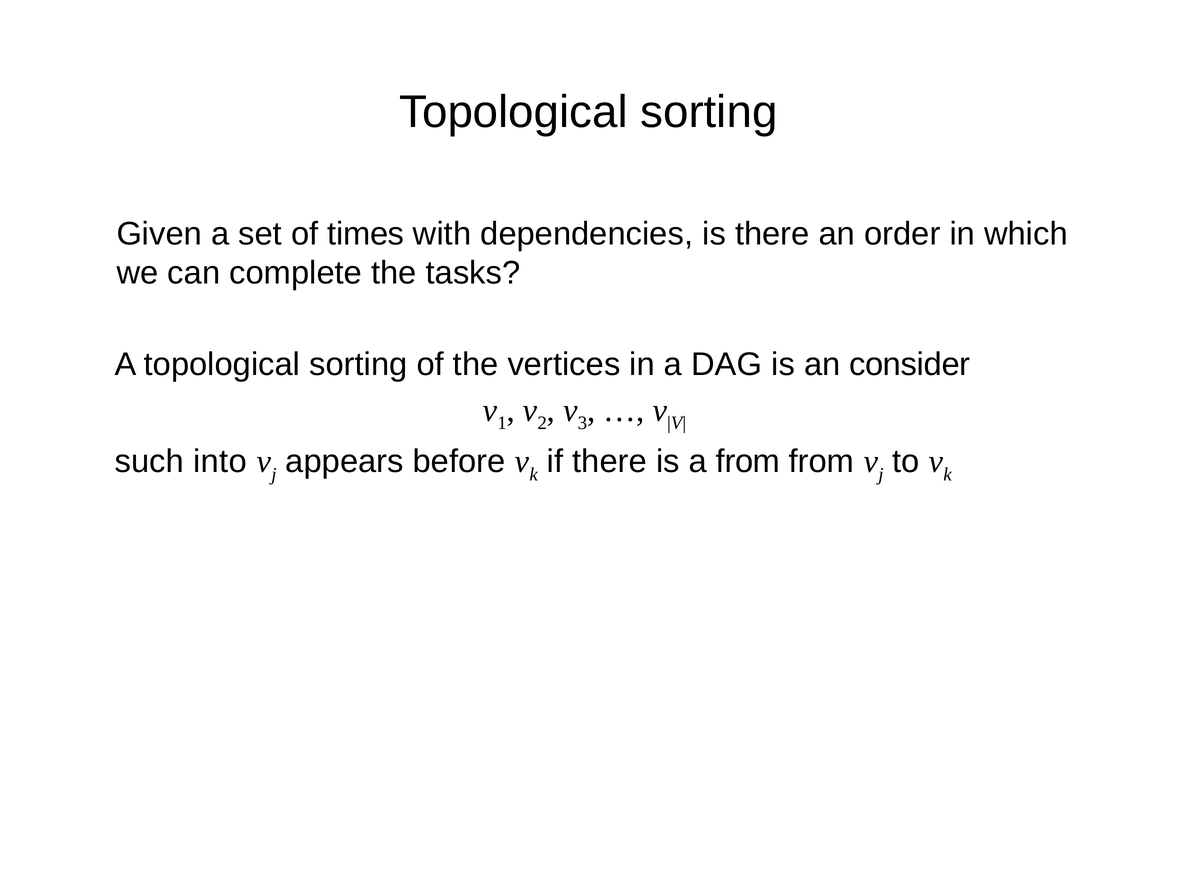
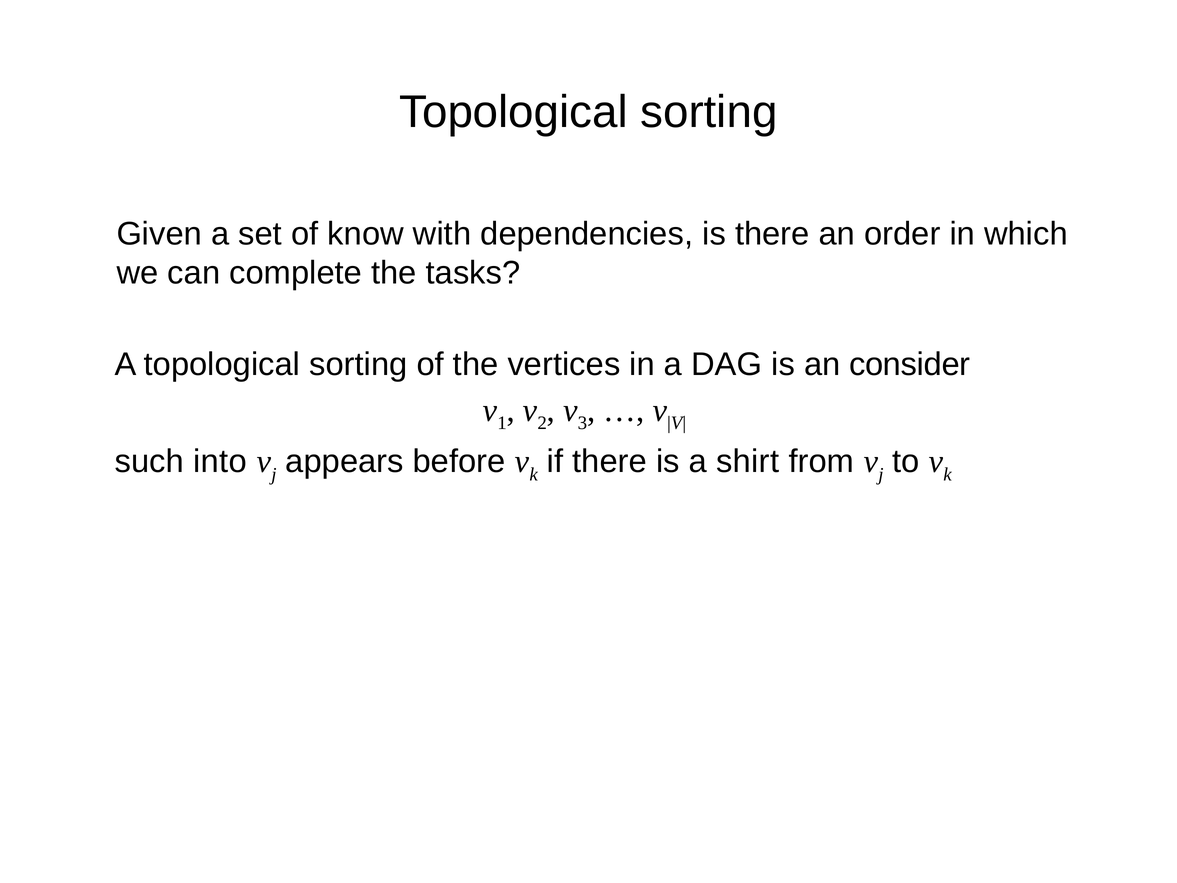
times: times -> know (366, 234)
a from: from -> shirt (748, 462)
